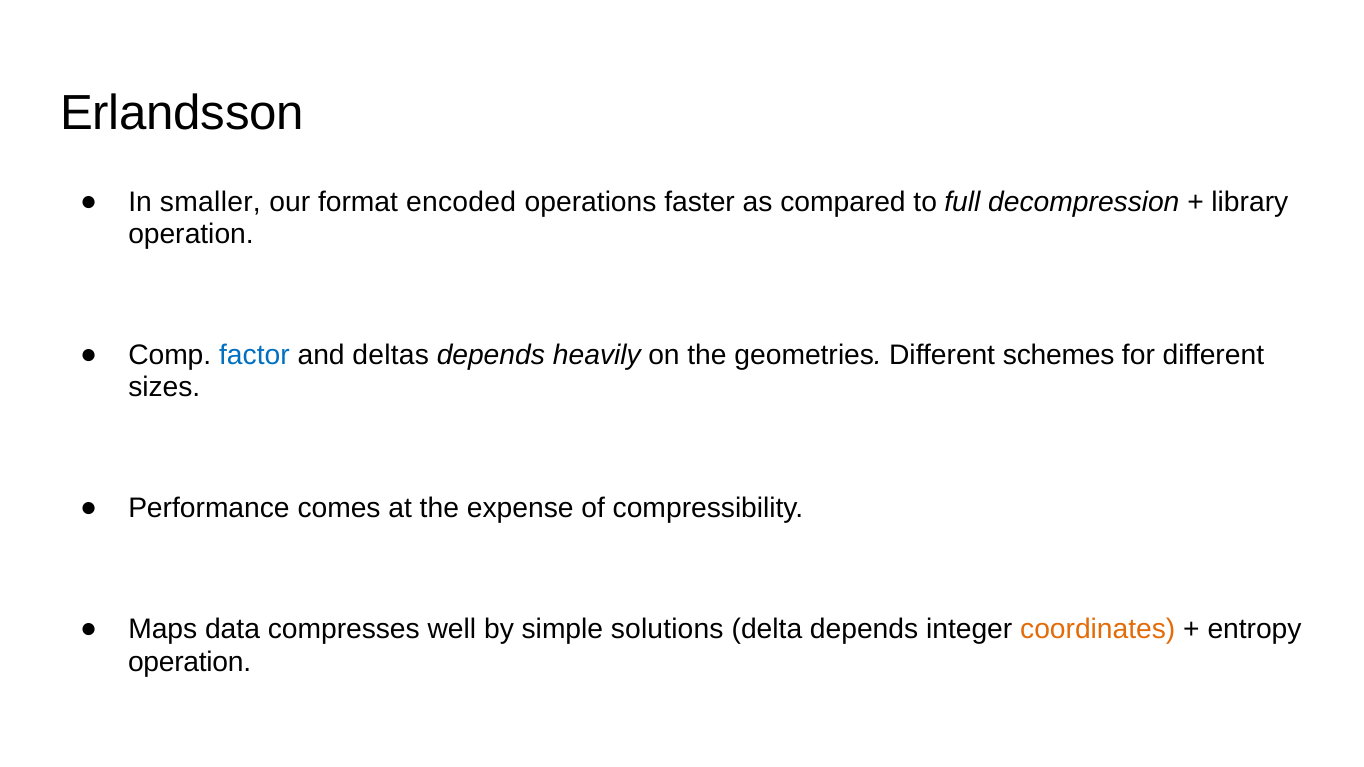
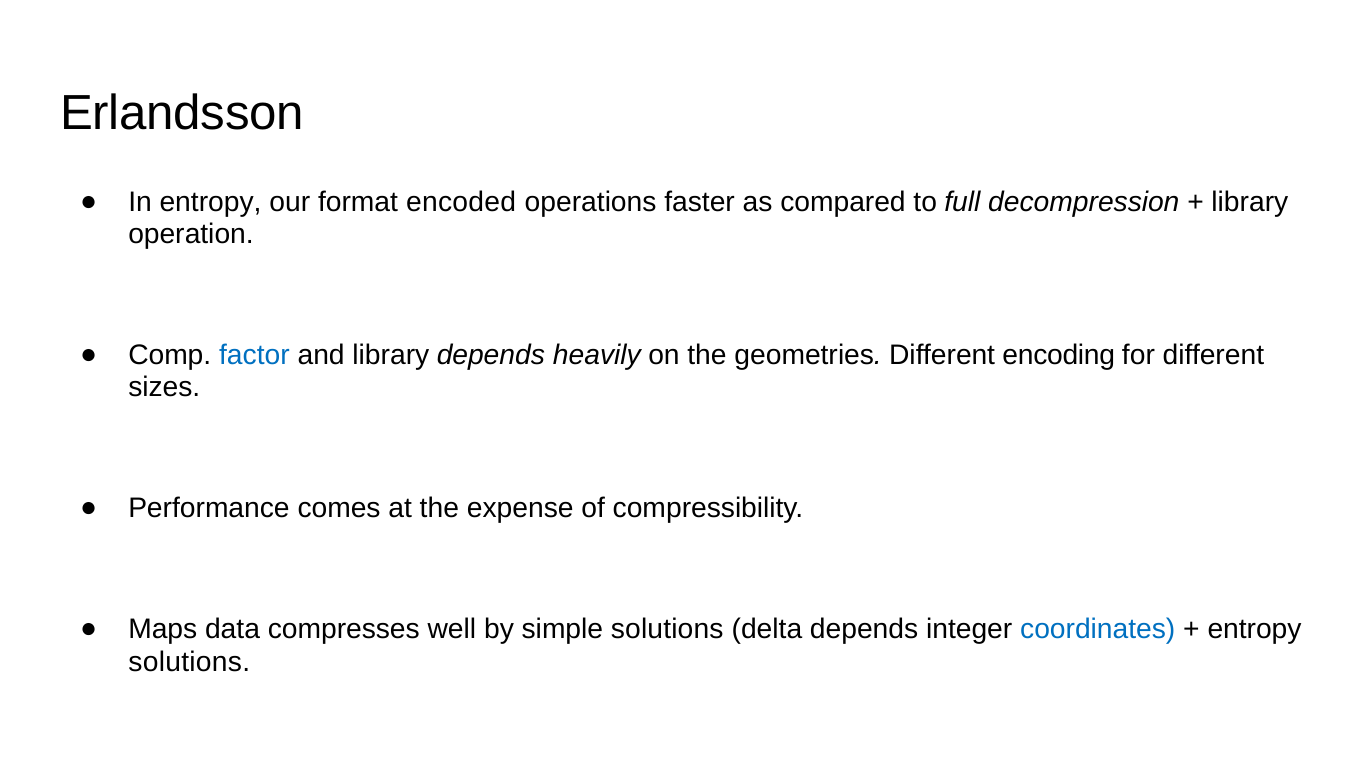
In smaller: smaller -> entropy (211, 202)
and deltas: deltas -> library (391, 355)
schemes: schemes -> encoding (1059, 355)
coordinates colour: orange -> blue (1098, 630)
operation: operation -> solutions (189, 662)
